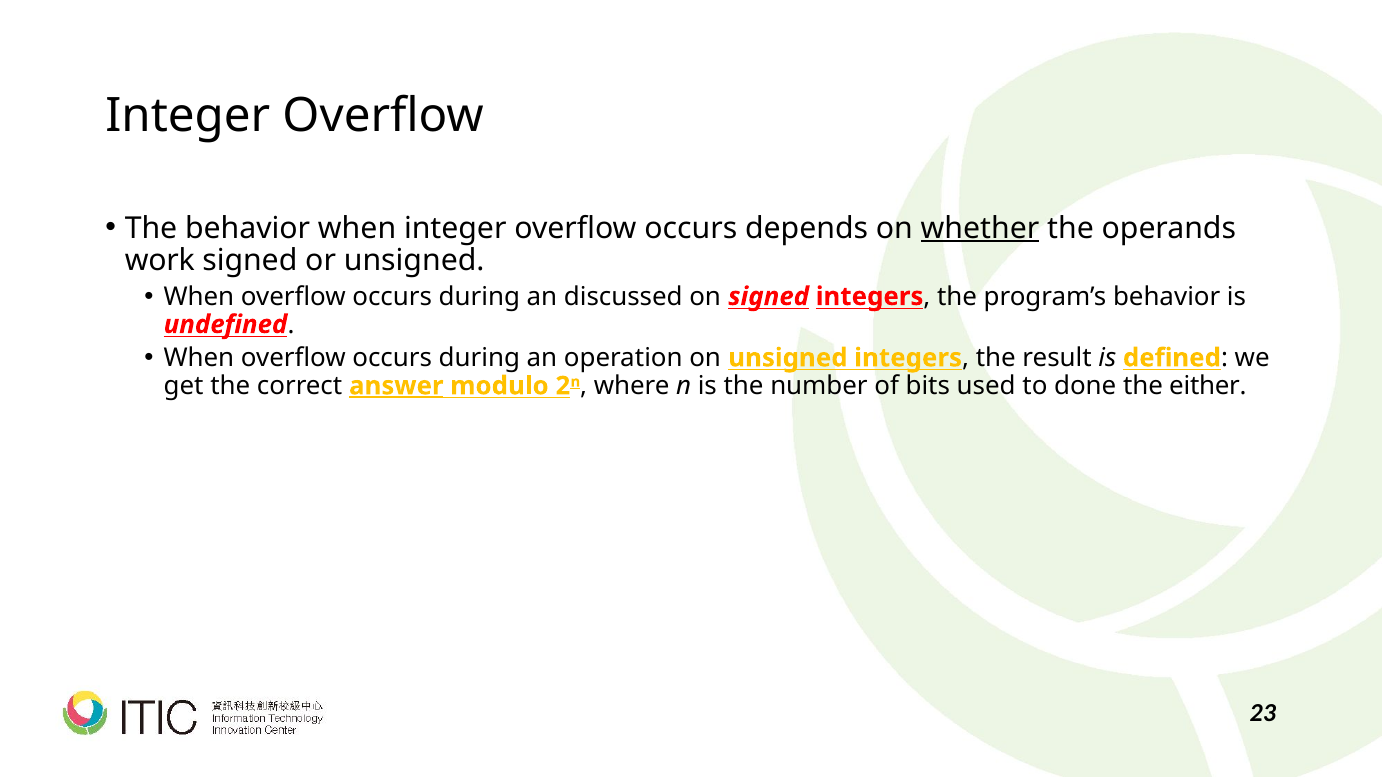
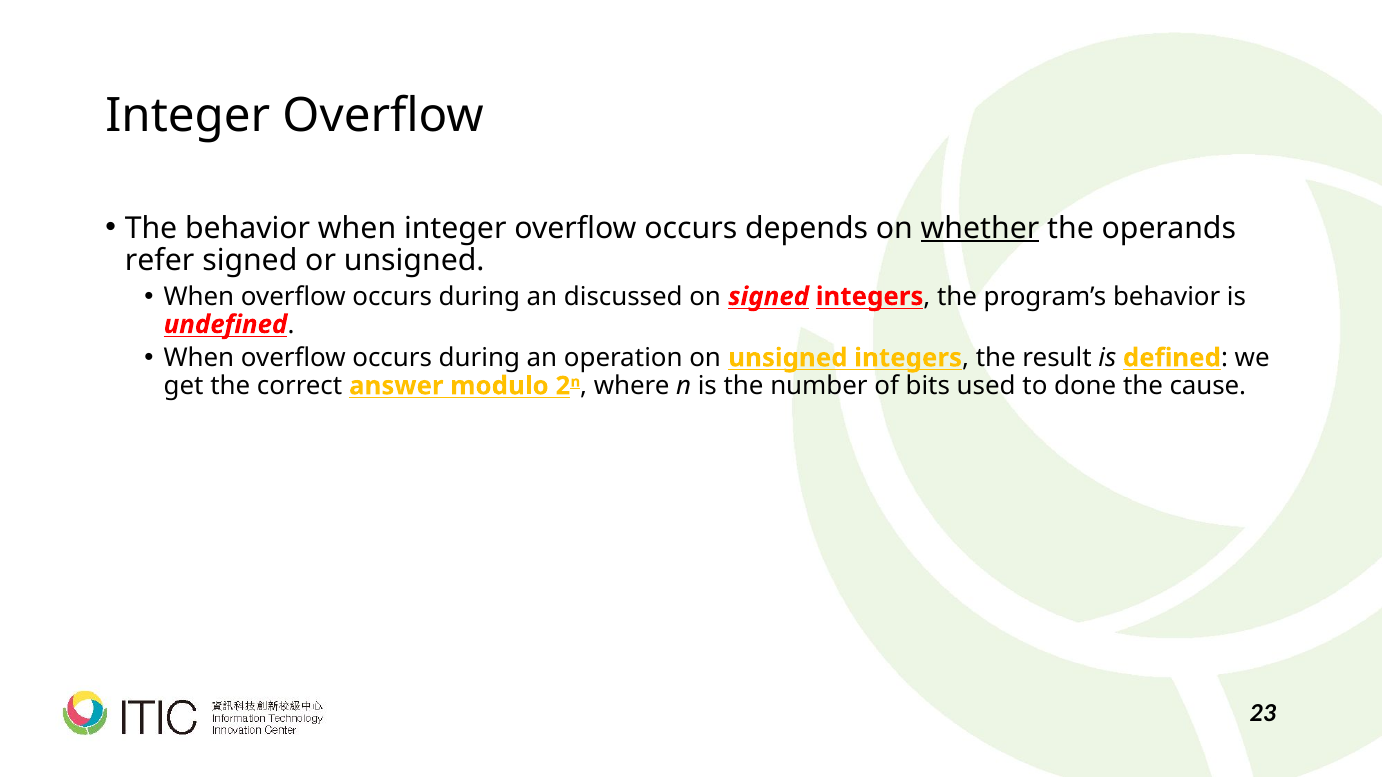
work: work -> refer (160, 261)
answer underline: present -> none (396, 386)
either: either -> cause (1208, 386)
